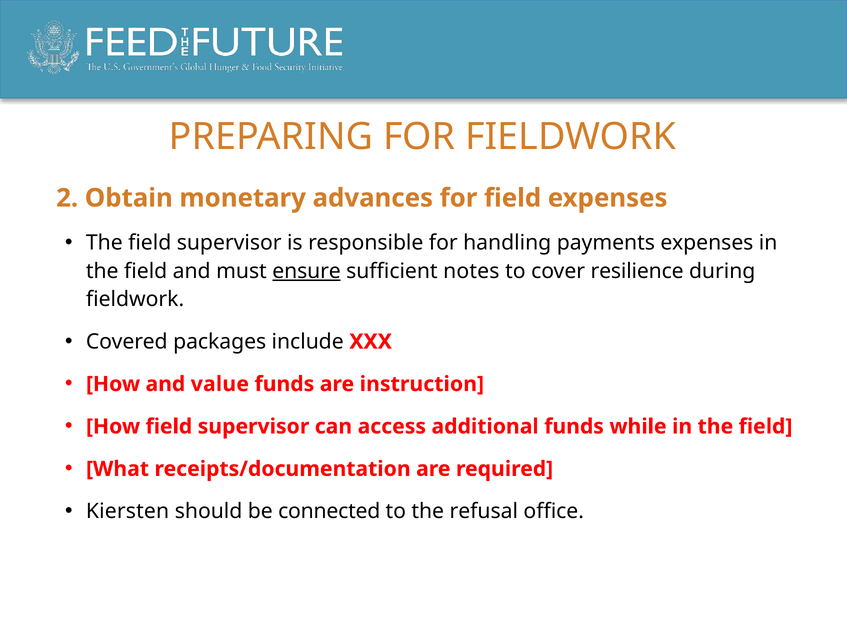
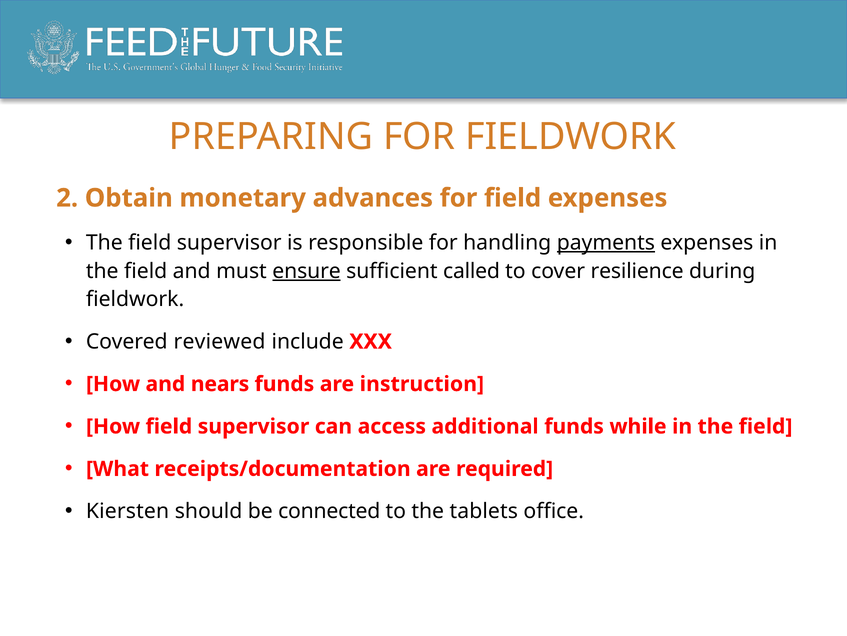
payments underline: none -> present (606, 242)
notes: notes -> called (472, 271)
packages: packages -> reviewed (220, 341)
value: value -> nears (220, 384)
refusal: refusal -> tablets (484, 511)
